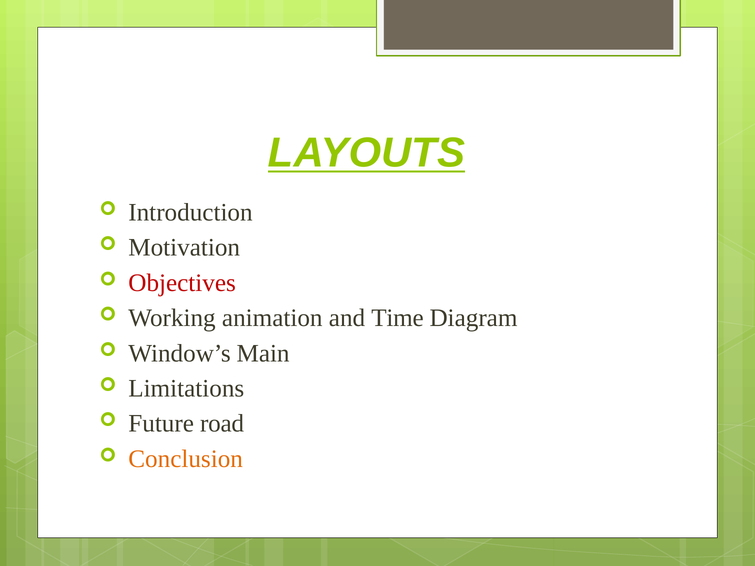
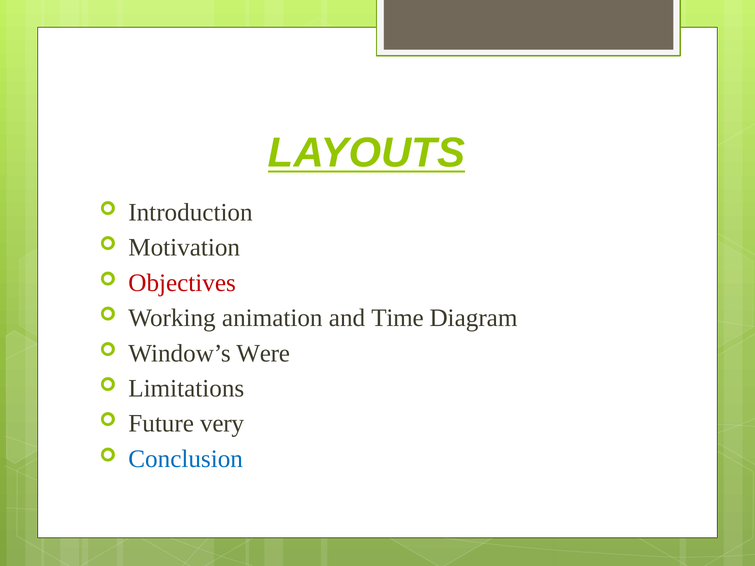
Main: Main -> Were (263, 353)
road: road -> very (222, 424)
Conclusion colour: orange -> blue (186, 459)
